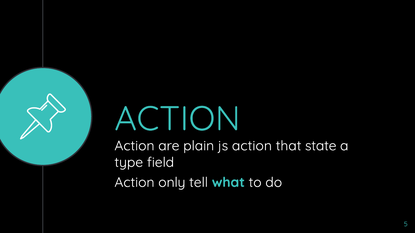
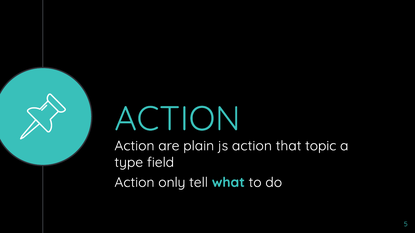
state: state -> topic (321, 146)
